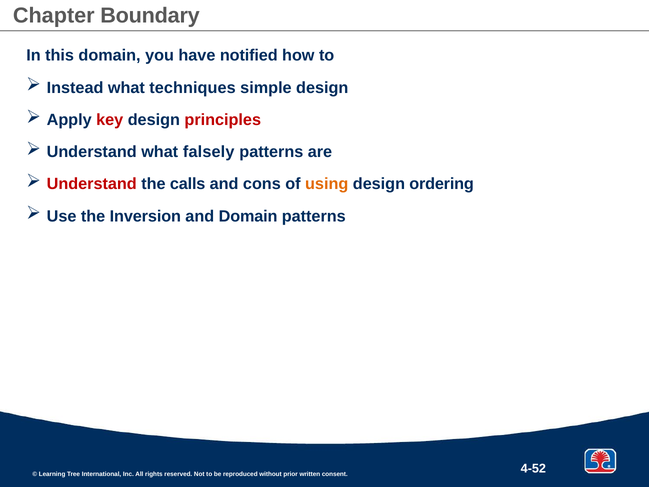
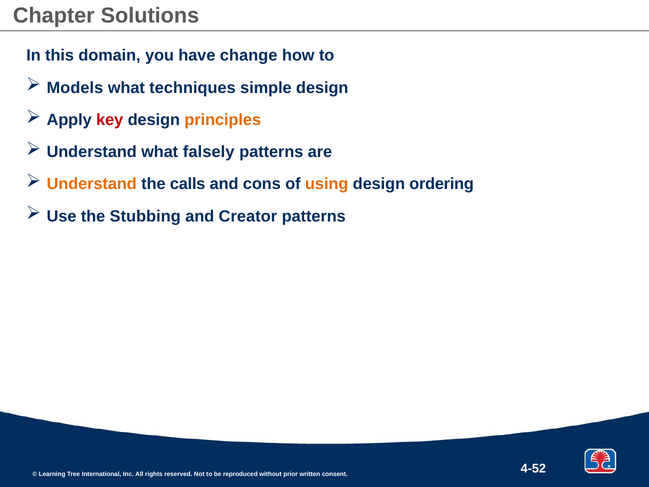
Boundary: Boundary -> Solutions (150, 16)
notified: notified -> change (249, 56)
Instead: Instead -> Models (75, 88)
principles colour: red -> orange (223, 120)
Understand colour: red -> orange (92, 184)
Inversion: Inversion -> Stubbing (145, 216)
and Domain: Domain -> Creator (248, 216)
